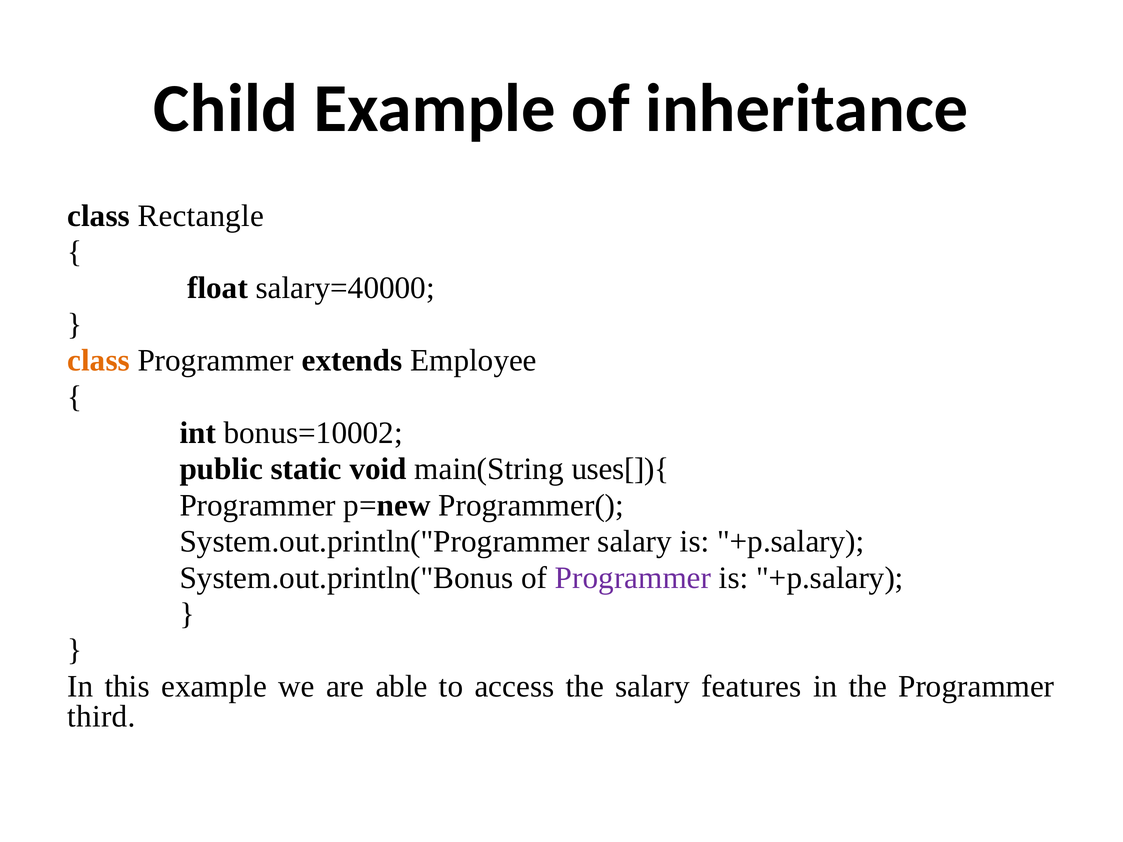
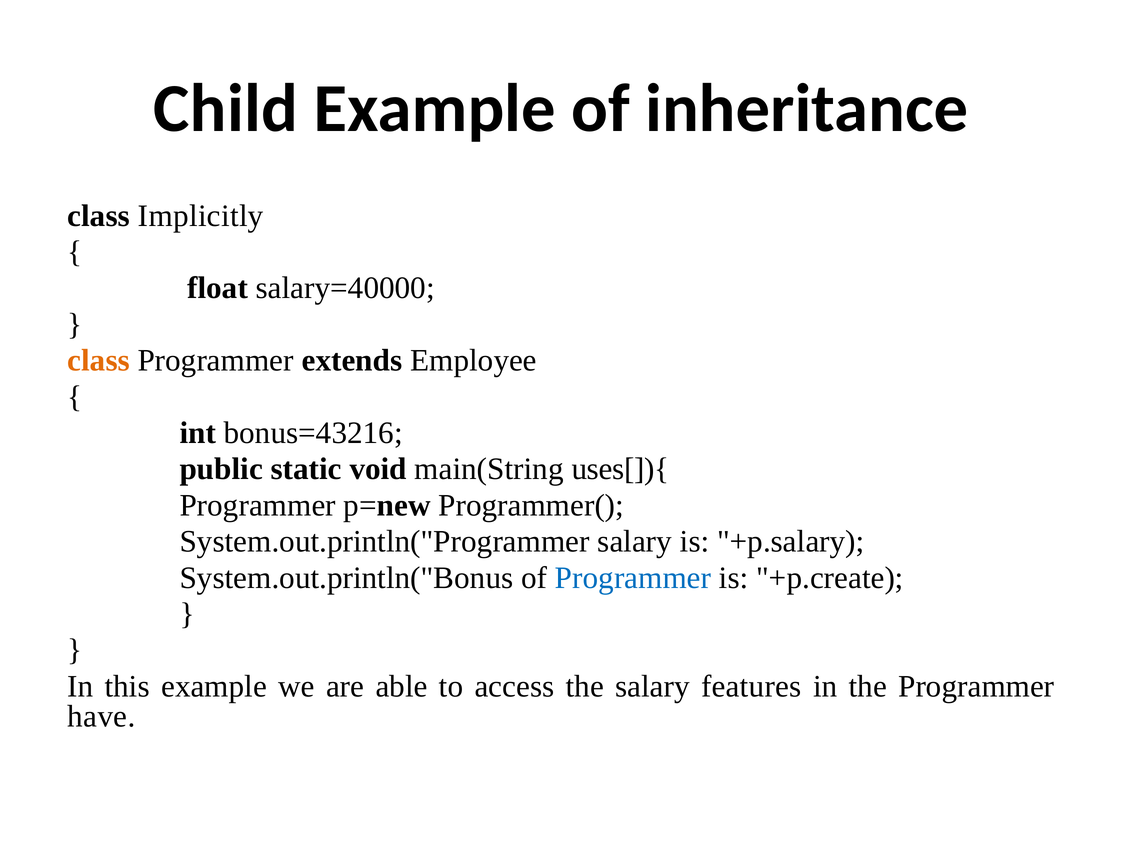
Rectangle: Rectangle -> Implicitly (201, 216)
bonus=10002: bonus=10002 -> bonus=43216 (313, 433)
Programmer colour: purple -> blue (633, 578)
+p.salary: +p.salary -> +p.create (830, 578)
third: third -> have (101, 717)
